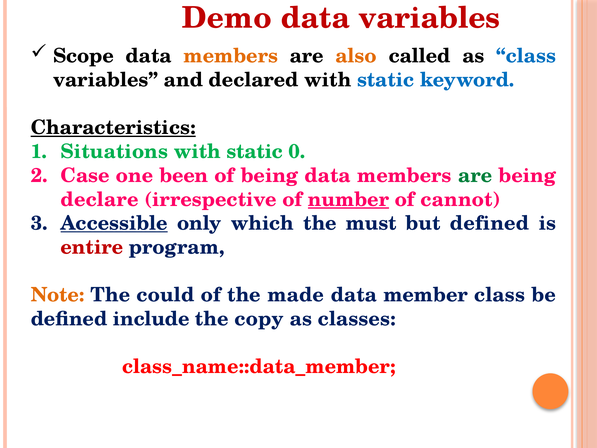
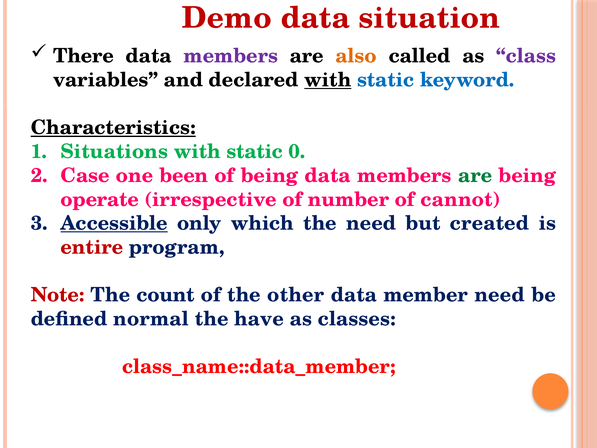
data variables: variables -> situation (429, 18)
Scope: Scope -> There (84, 56)
members colour: orange -> purple (231, 56)
class colour: blue -> purple (526, 56)
with underline: none -> present (328, 80)
declare: declare -> operate (100, 199)
number underline: present -> none (349, 199)
the must: must -> need (371, 223)
but defined: defined -> created (490, 223)
Note colour: orange -> red (58, 295)
could: could -> count (166, 295)
made: made -> other (296, 295)
member class: class -> need (500, 295)
include: include -> normal (151, 319)
copy: copy -> have (259, 319)
